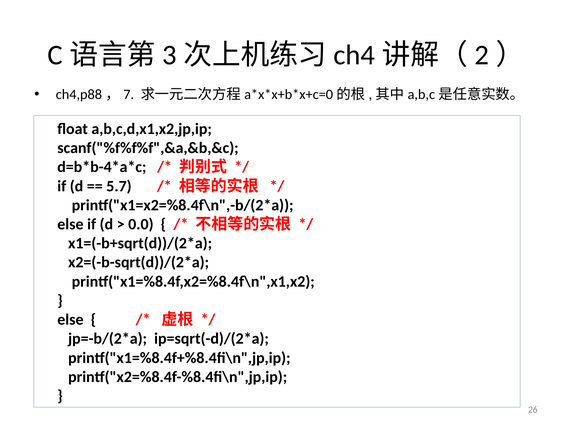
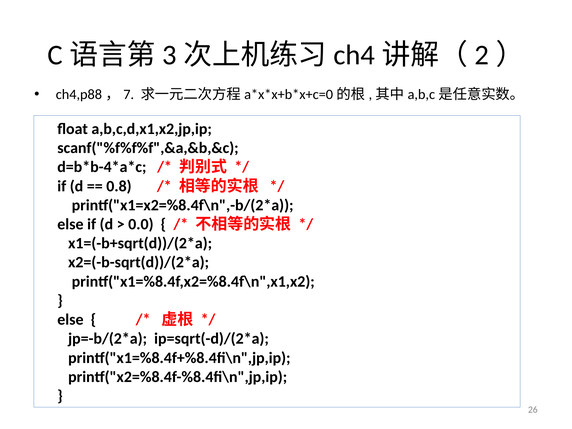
5.7: 5.7 -> 0.8 (119, 186)
